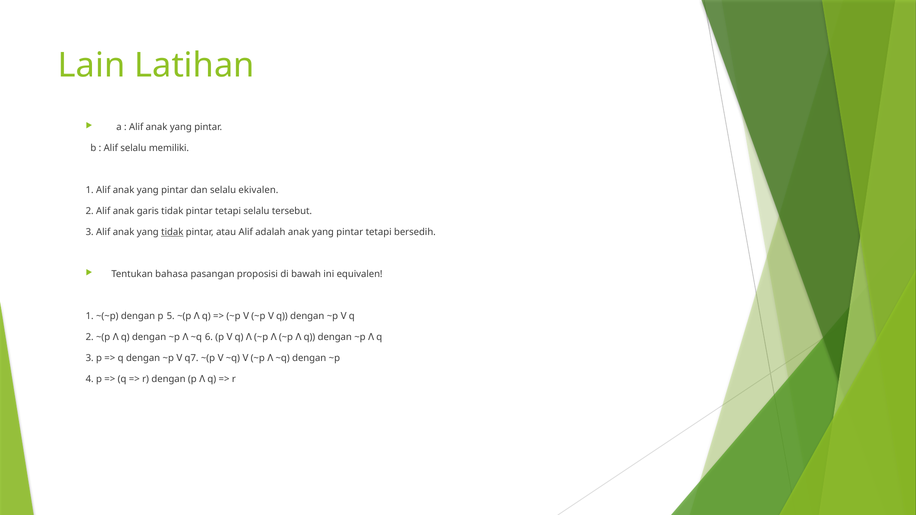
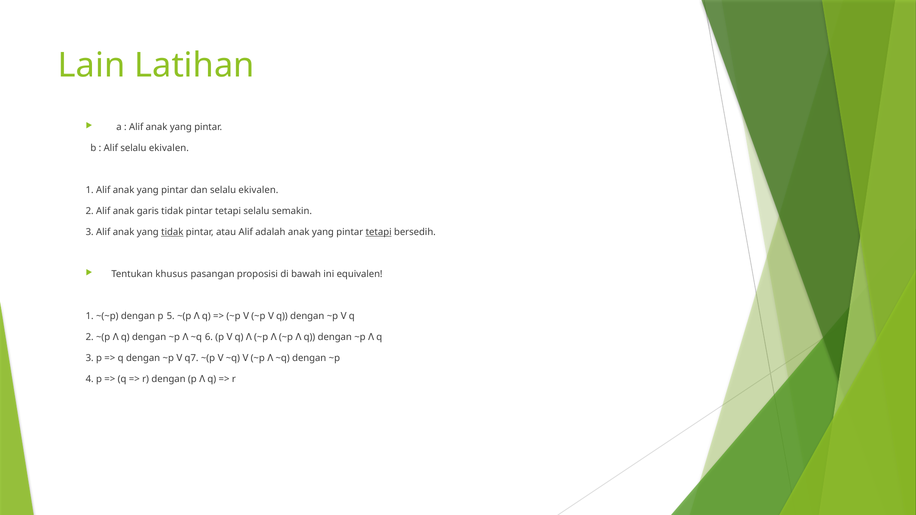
Alif selalu memiliki: memiliki -> ekivalen (169, 148)
tersebut: tersebut -> semakin (292, 211)
tetapi underline: none -> present (379, 232)
bahasa: bahasa -> khusus (172, 274)
